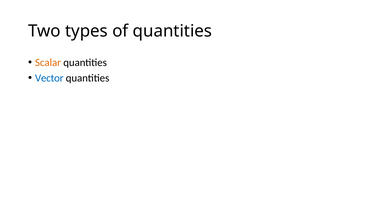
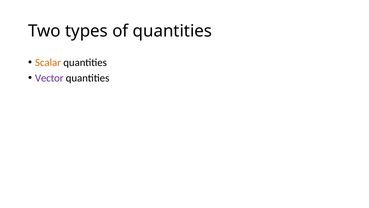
Vector colour: blue -> purple (49, 78)
